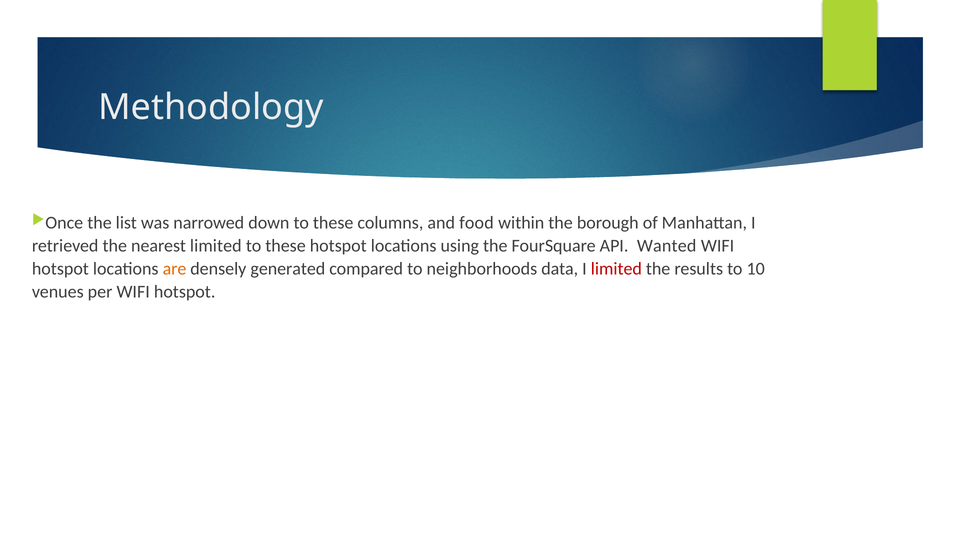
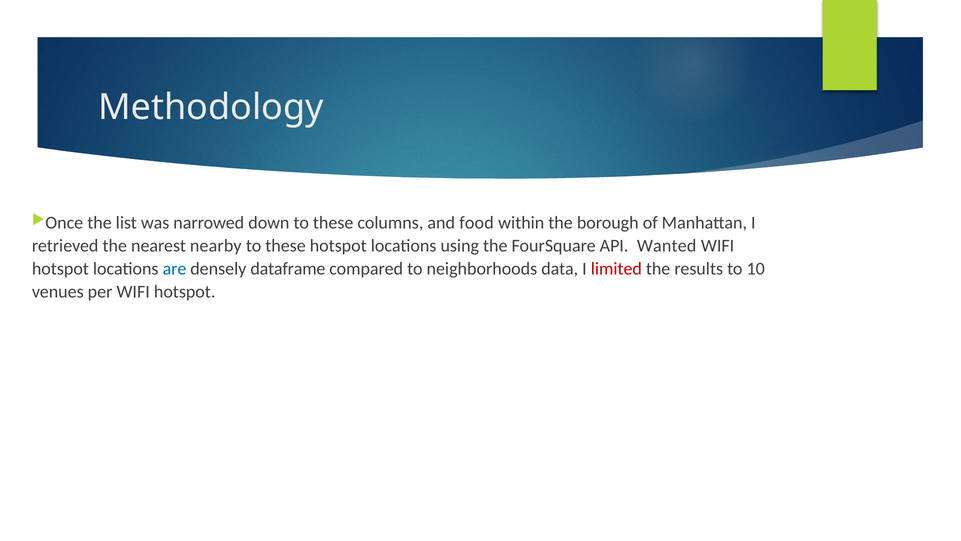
nearest limited: limited -> nearby (216, 246)
are colour: orange -> blue (174, 269)
generated: generated -> dataframe (288, 269)
